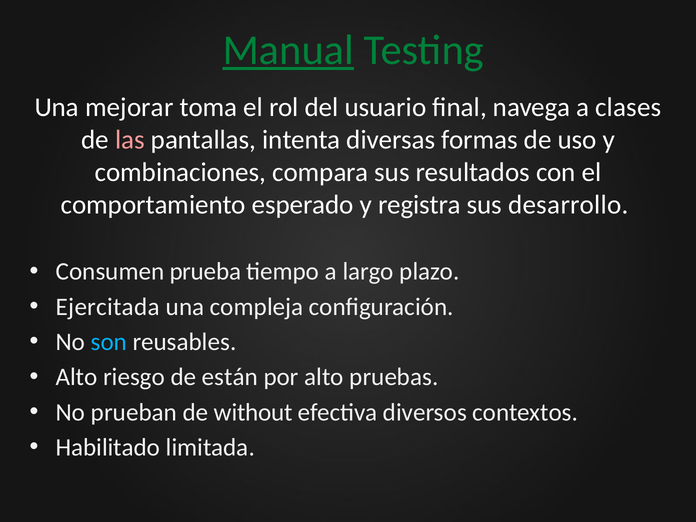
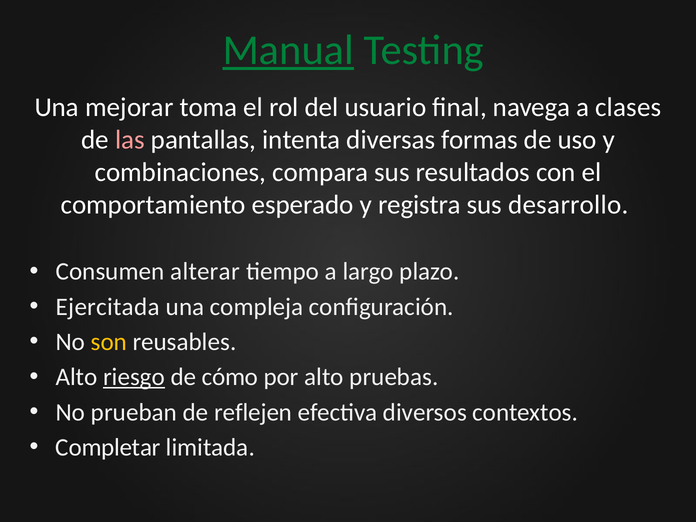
prueba: prueba -> alterar (205, 272)
son colour: light blue -> yellow (109, 342)
riesgo underline: none -> present (134, 377)
están: están -> cómo (230, 377)
without: without -> reflejen (253, 412)
Habilitado: Habilitado -> Completar (108, 447)
